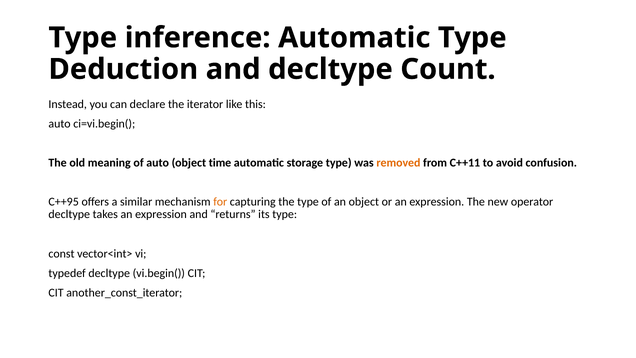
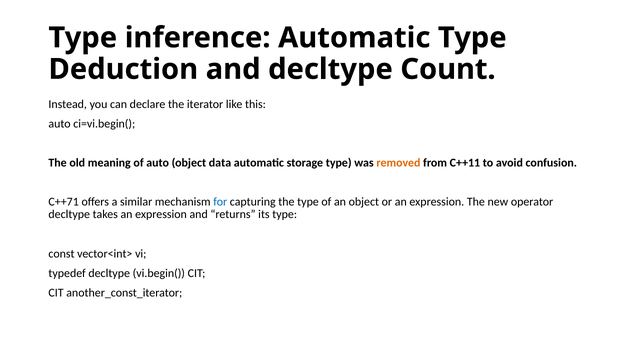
time: time -> data (220, 163)
C++95: C++95 -> C++71 (64, 202)
for colour: orange -> blue (220, 202)
